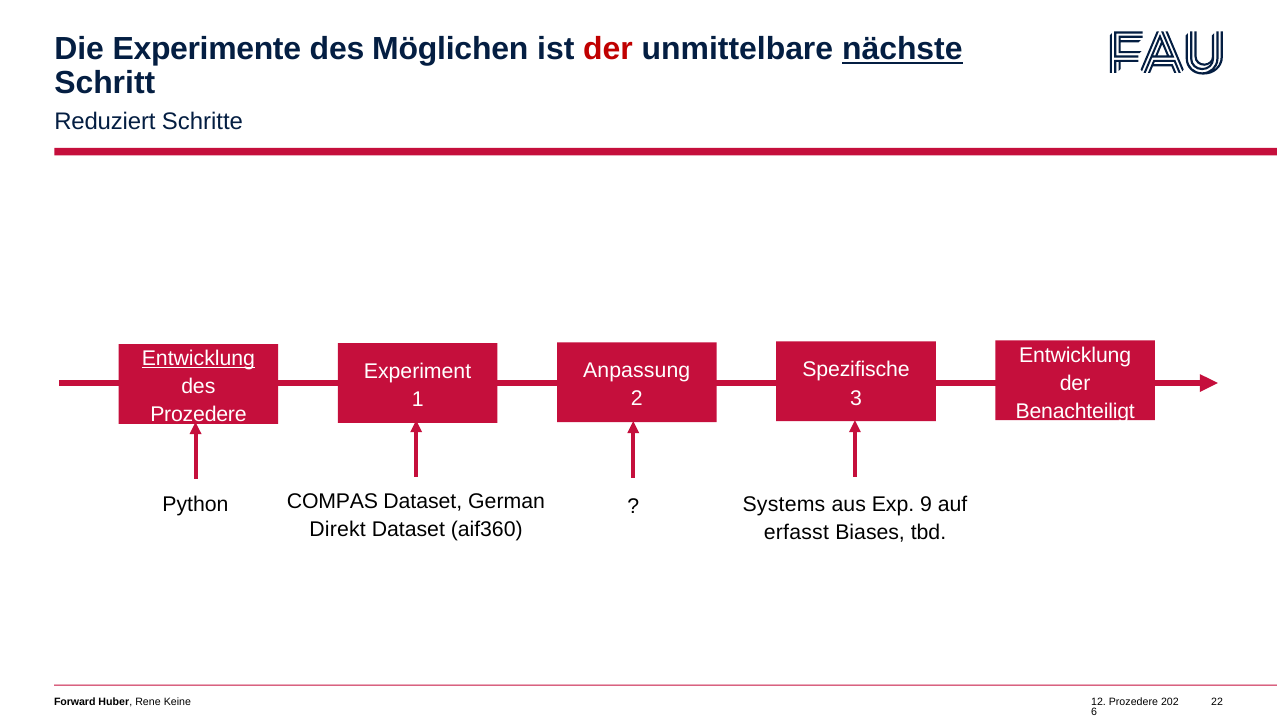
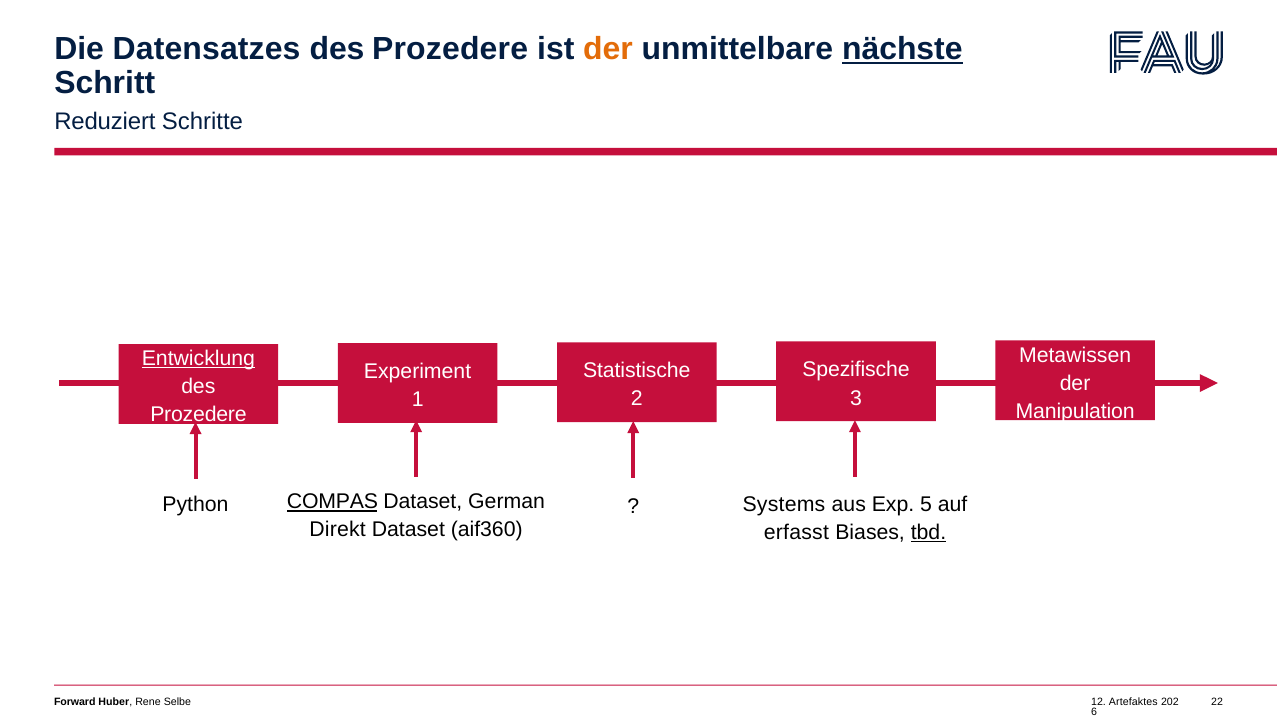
Experimente: Experimente -> Datensatzes (207, 49)
Möglichen: Möglichen -> Prozedere (450, 49)
der colour: red -> orange (608, 49)
Entwicklung: Entwicklung -> Metawissen (1075, 355)
Anpassung: Anpassung -> Statistische (637, 371)
Benachteiligt: Benachteiligt -> Manipulation (1075, 411)
COMPAS underline: none -> present (332, 502)
9: 9 -> 5 (926, 505)
tbd underline: none -> present (928, 533)
Keine: Keine -> Selbe (177, 702)
Prozedere: Prozedere -> Artefaktes (1133, 702)
